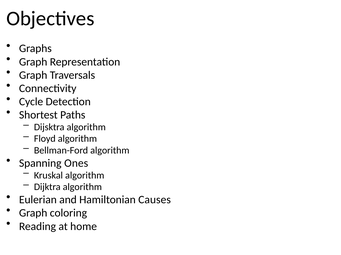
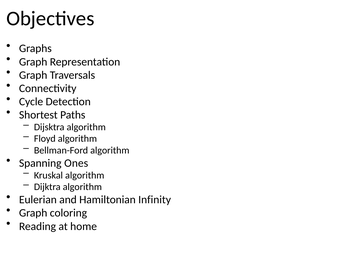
Causes: Causes -> Infinity (155, 200)
